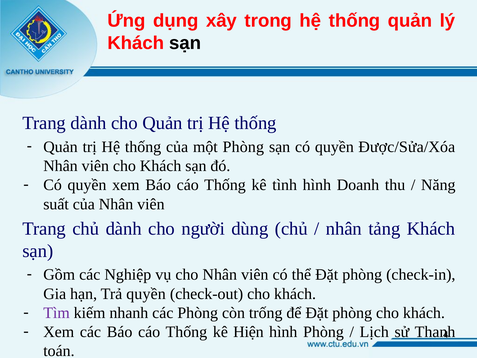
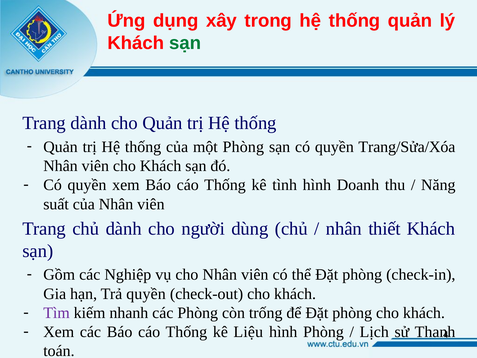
sạn colour: black -> green (185, 43)
Được/Sửa/Xóa: Được/Sửa/Xóa -> Trang/Sửa/Xóa (407, 147)
tảng: tảng -> thiết (384, 229)
Hiện: Hiện -> Liệu (248, 332)
